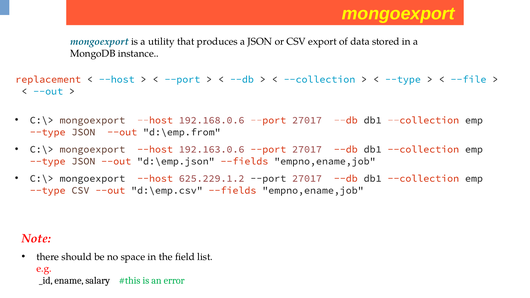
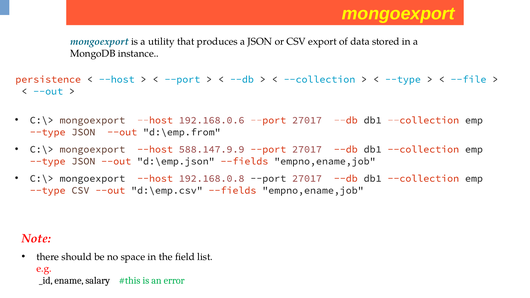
replacement: replacement -> persistence (48, 79)
192.163.0.6: 192.163.0.6 -> 588.147.9.9 (212, 149)
625.229.1.2: 625.229.1.2 -> 192.168.0.8 (212, 178)
